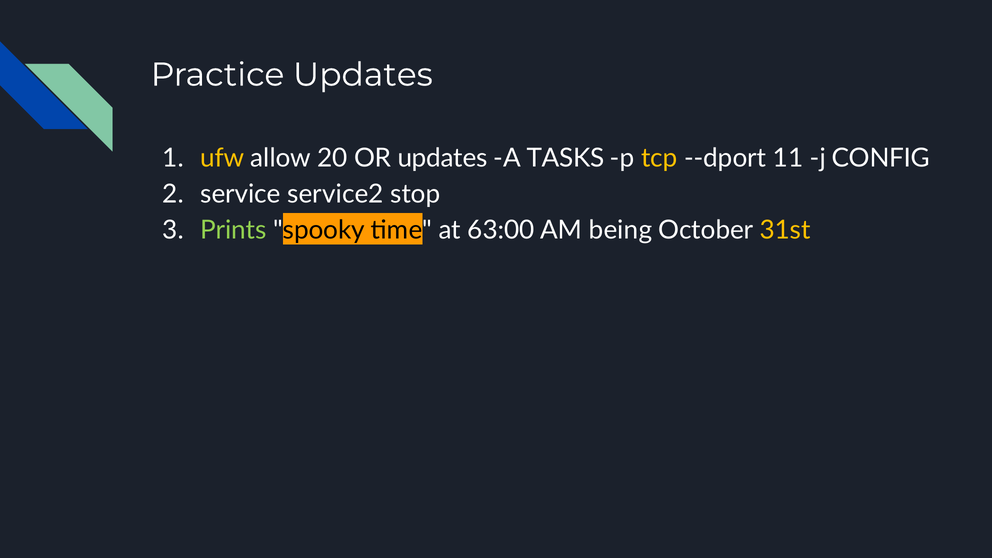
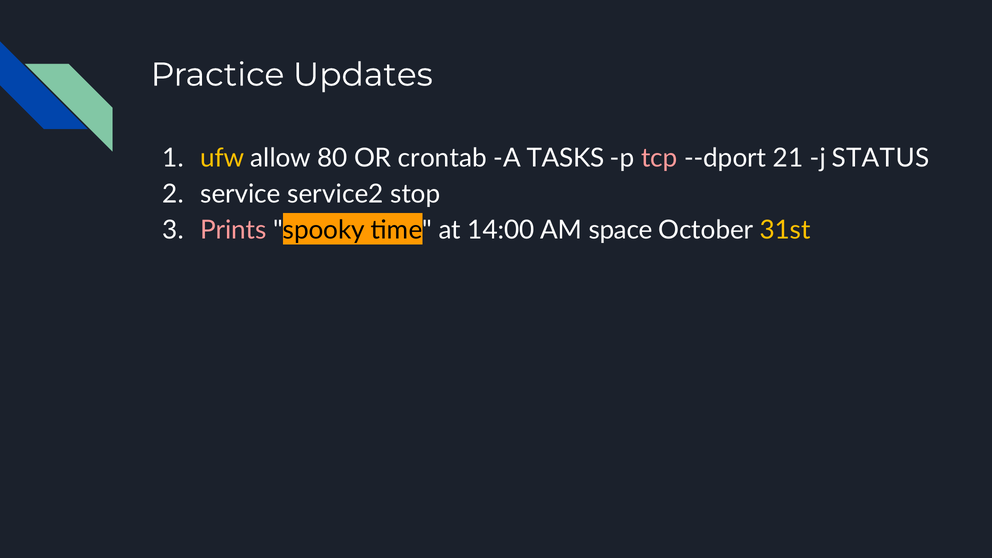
20: 20 -> 80 (332, 158)
OR updates: updates -> crontab (442, 158)
tcp colour: yellow -> pink (659, 158)
11: 11 -> 21 (788, 158)
CONFIG: CONFIG -> STATUS (881, 158)
Prints colour: light green -> pink (233, 230)
63:00: 63:00 -> 14:00 (501, 230)
being: being -> space (621, 230)
